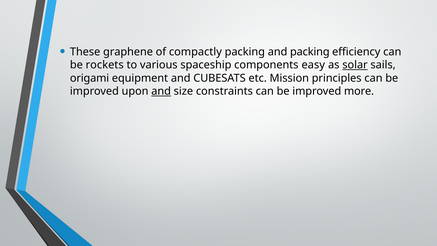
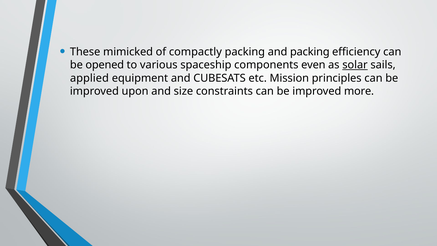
graphene: graphene -> mimicked (128, 52)
rockets: rockets -> opened (105, 65)
easy: easy -> even (313, 65)
origami: origami -> applied (89, 78)
and underline: present -> none (161, 91)
